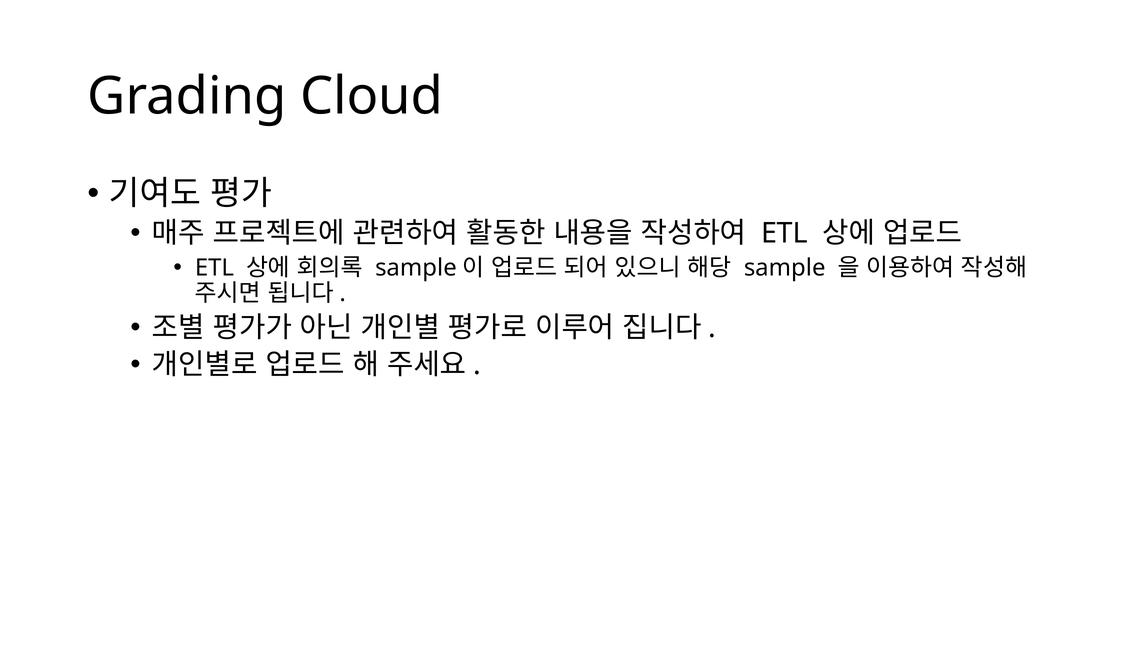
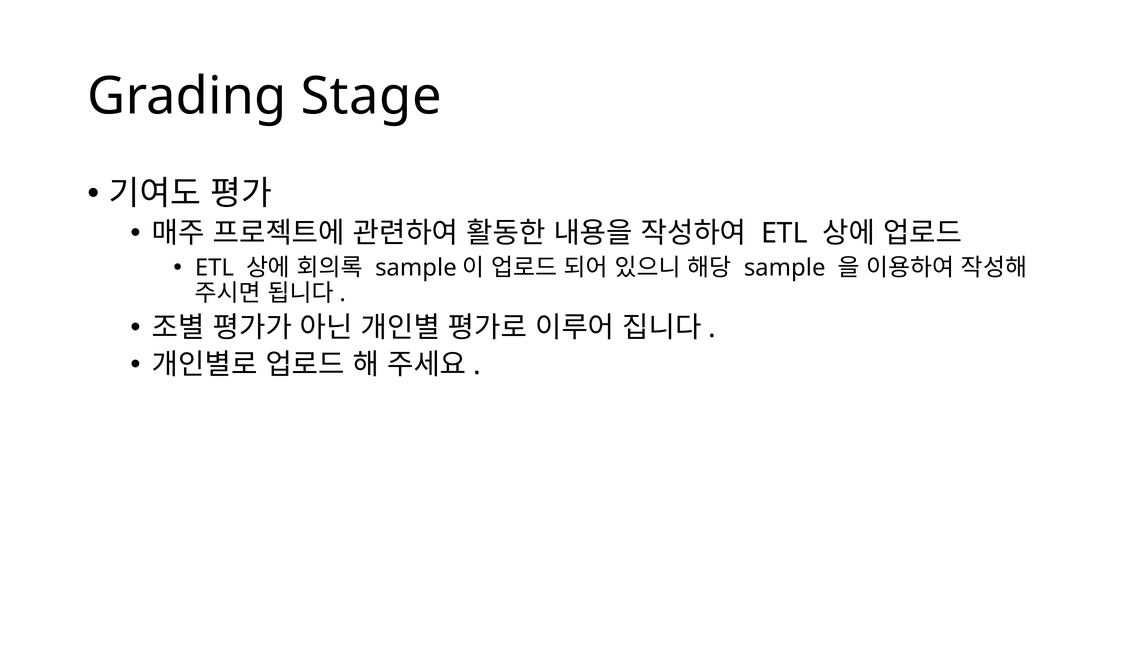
Cloud: Cloud -> Stage (371, 96)
